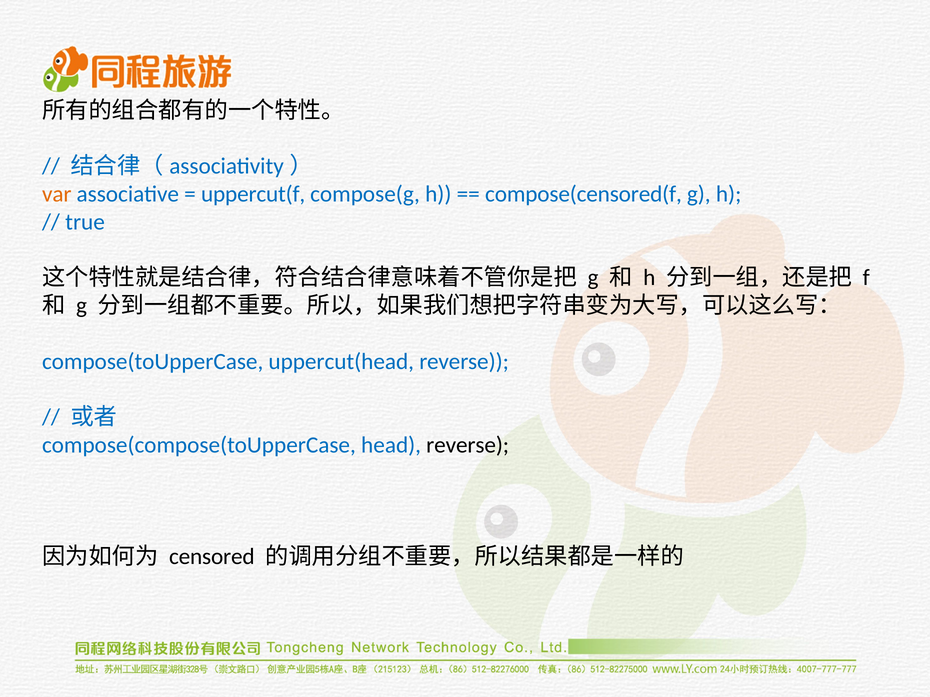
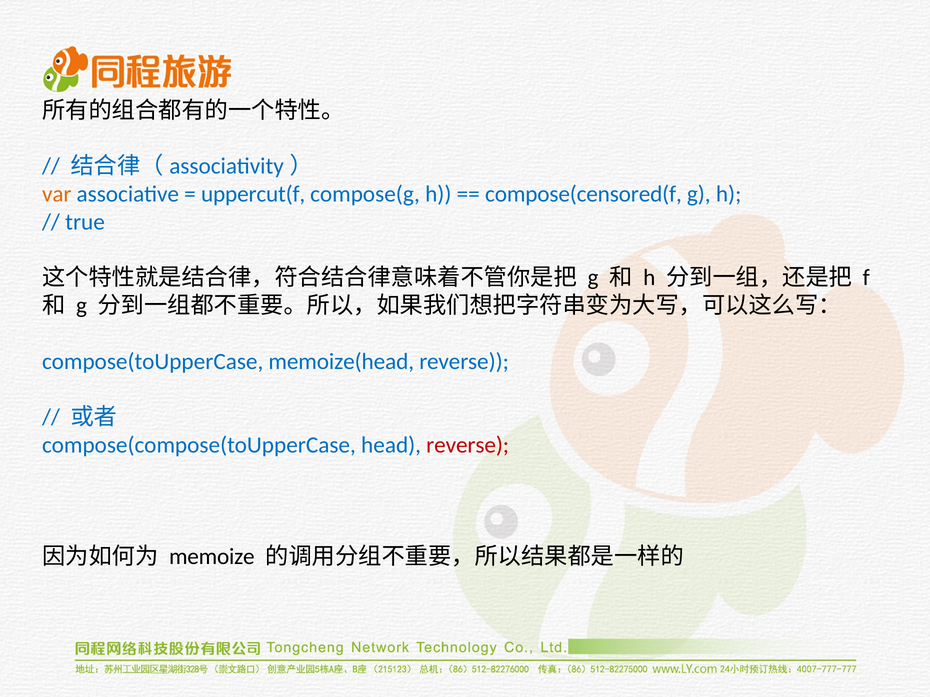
uppercut(head: uppercut(head -> memoize(head (341, 362)
reverse colour: black -> red (468, 445)
censored: censored -> memoize (212, 557)
